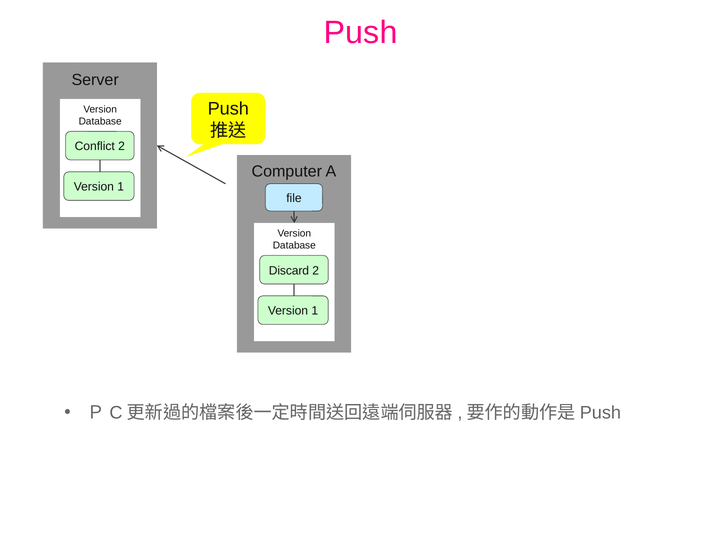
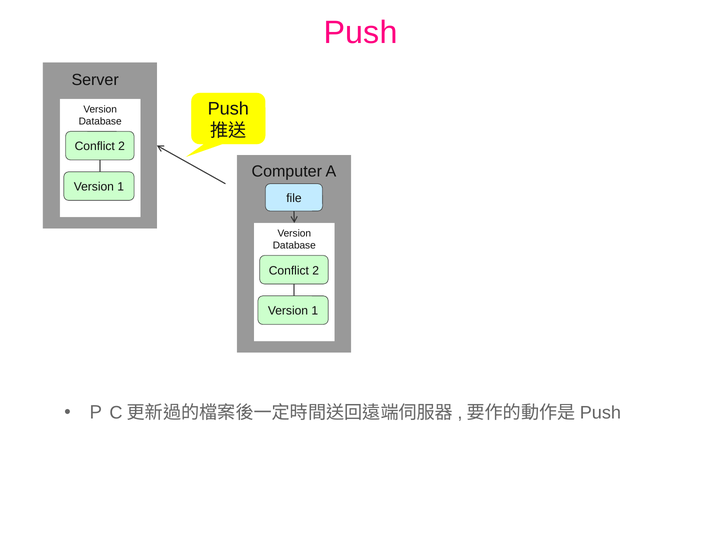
Discard: Discard -> Conflict (289, 270)
